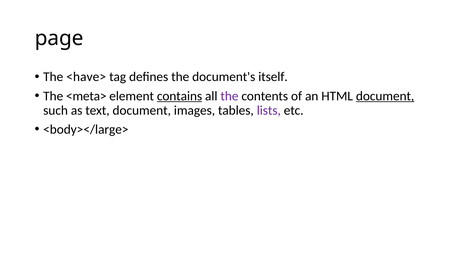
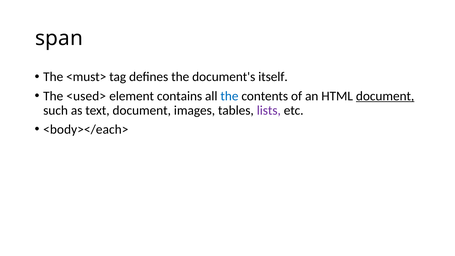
page: page -> span (59, 38)
<have>: <have> -> <must> (86, 77)
<meta>: <meta> -> <used> (86, 96)
contains underline: present -> none (180, 96)
the colour: purple -> blue (229, 96)
<body></large>: <body></large> -> <body></each> (86, 129)
